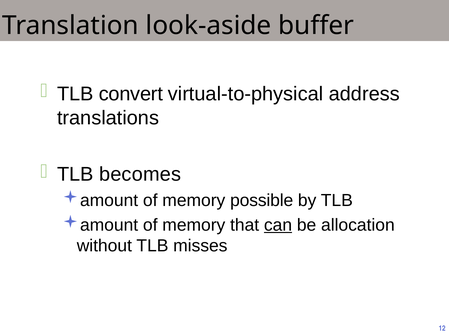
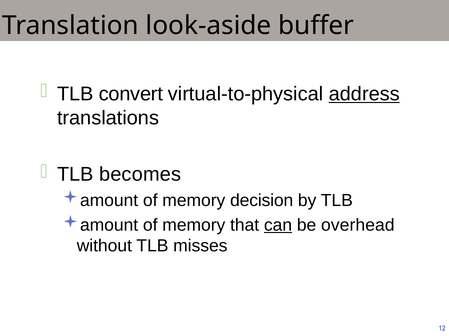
address underline: none -> present (364, 94)
possible: possible -> decision (262, 201)
allocation: allocation -> overhead (358, 225)
